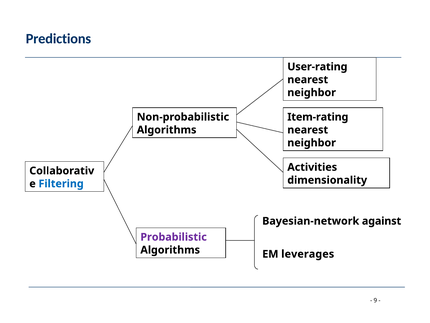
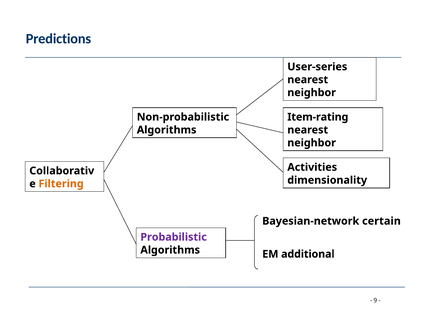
User-rating: User-rating -> User-series (317, 67)
Filtering colour: blue -> orange (61, 183)
against: against -> certain (381, 221)
leverages: leverages -> additional (308, 254)
